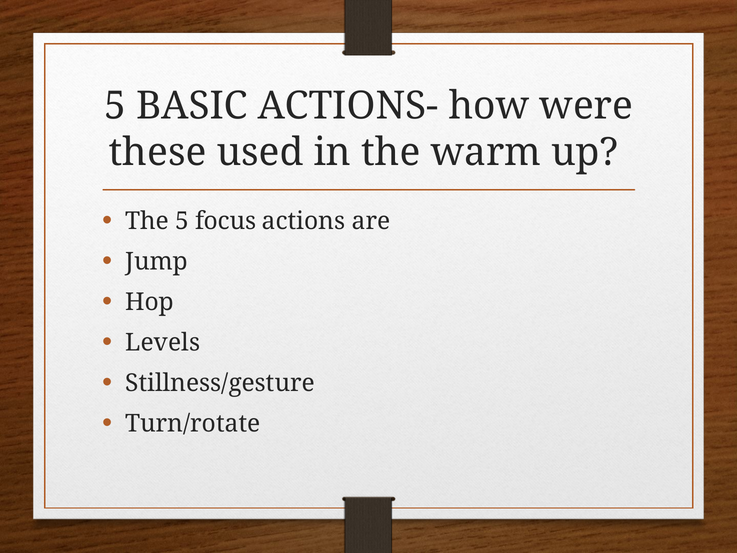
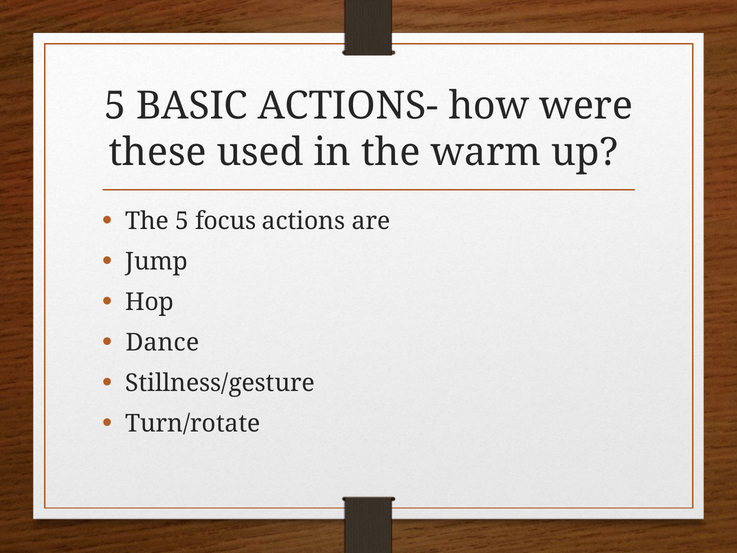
Levels: Levels -> Dance (163, 342)
